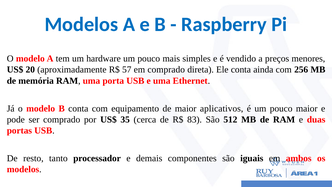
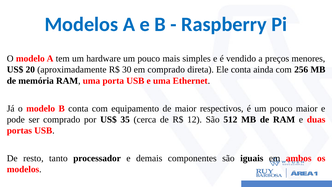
57: 57 -> 30 (127, 70)
aplicativos: aplicativos -> respectivos (222, 108)
83: 83 -> 12 (195, 119)
